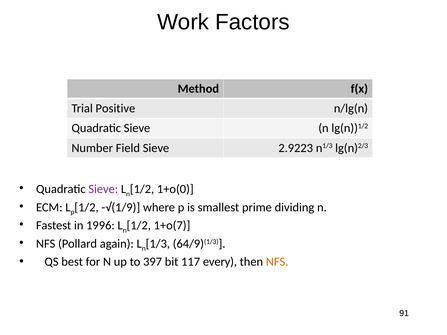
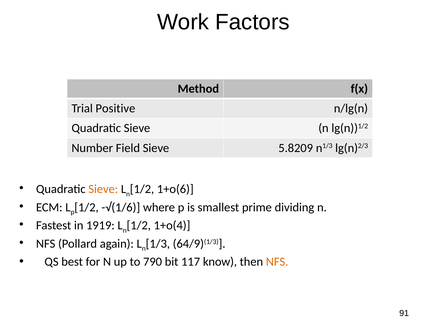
2.9223: 2.9223 -> 5.8209 (296, 148)
Sieve colour: purple -> orange (103, 189)
1+o(0: 1+o(0 -> 1+o(6 (175, 189)
-√(1/9: -√(1/9 -> -√(1/6 (121, 208)
1996: 1996 -> 1919 (100, 226)
1+o(7: 1+o(7 -> 1+o(4 (172, 226)
397: 397 -> 790 (153, 262)
every: every -> know (220, 262)
